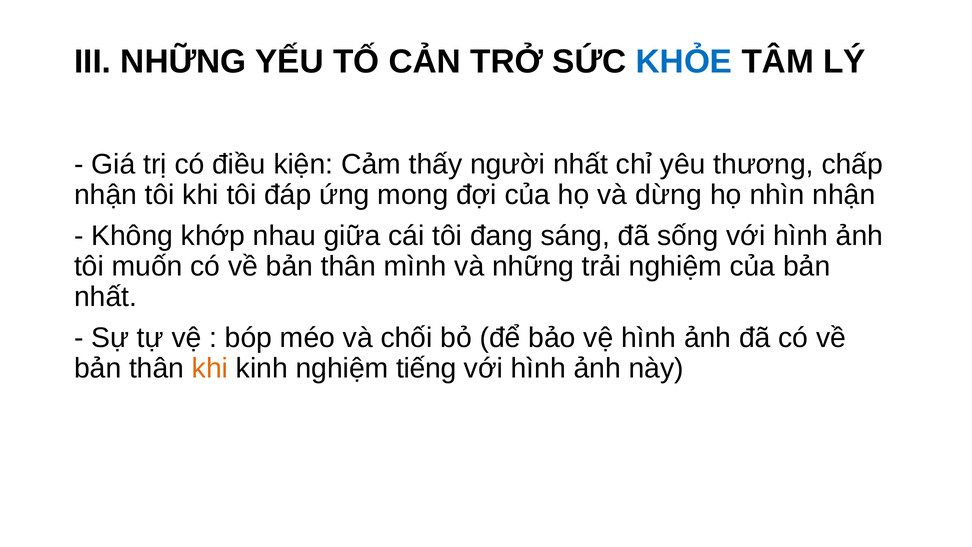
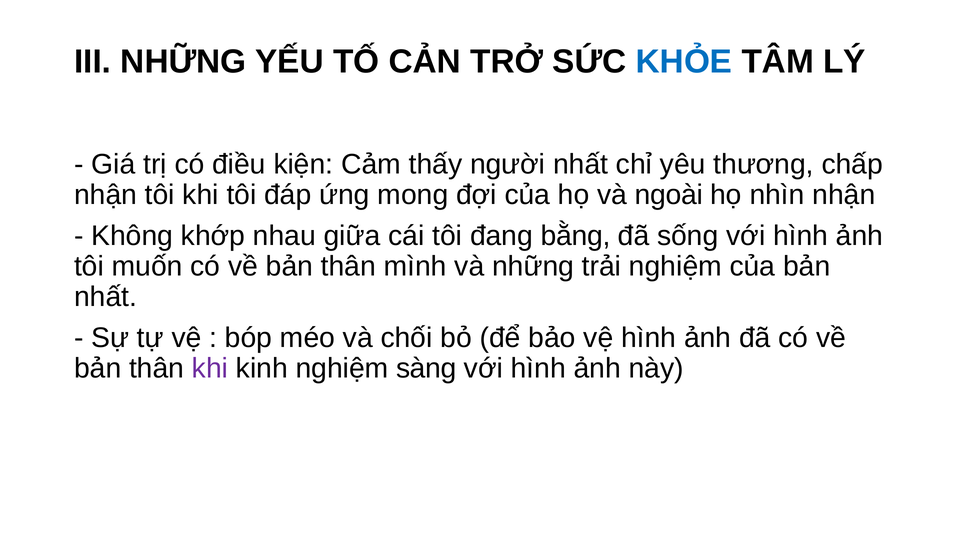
dừng: dừng -> ngoài (669, 195)
sáng: sáng -> bằng (576, 236)
khi colour: orange -> purple (210, 368)
tiếng: tiếng -> sàng (426, 368)
